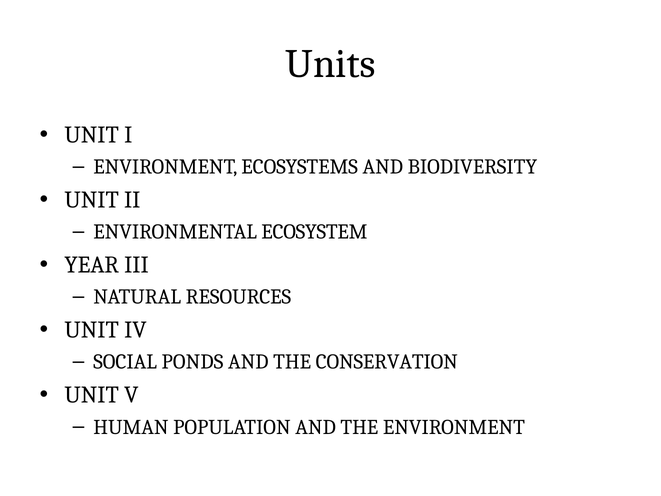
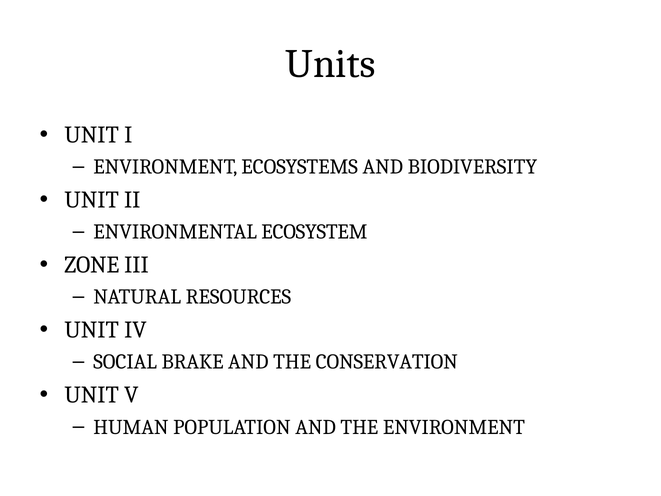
YEAR: YEAR -> ZONE (92, 265)
PONDS: PONDS -> BRAKE (193, 362)
